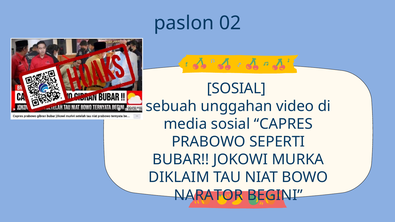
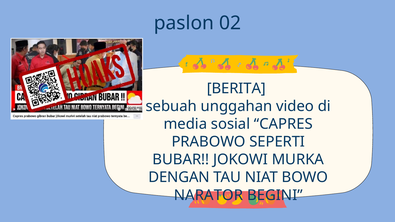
SOSIAL: SOSIAL -> BERITA (236, 88)
DIKLAIM: DIKLAIM -> DENGAN (179, 177)
